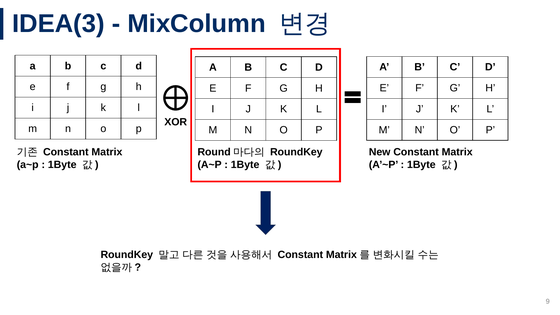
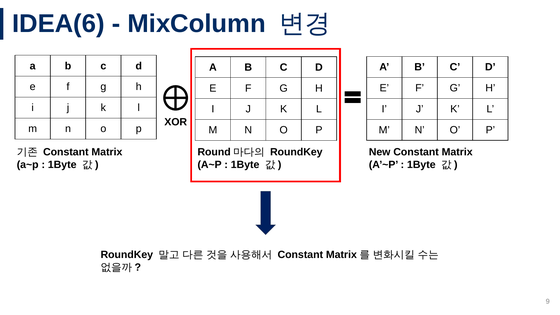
IDEA(3: IDEA(3 -> IDEA(6 (58, 24)
